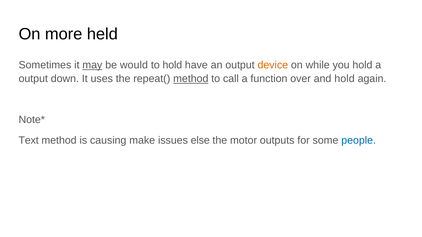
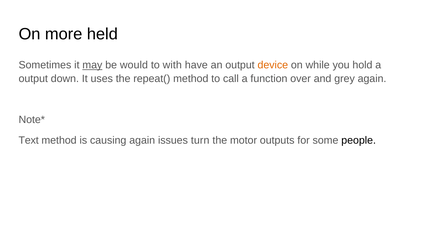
to hold: hold -> with (172, 65)
method underline: present -> none (191, 79)
and hold: hold -> grey (345, 79)
causing make: make -> again (142, 141)
else: else -> turn (200, 141)
people colour: blue -> black (359, 141)
